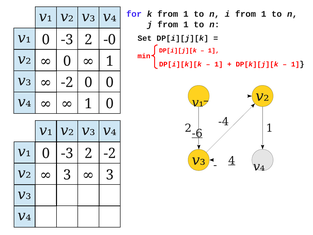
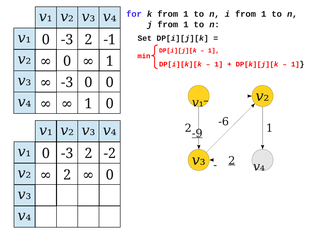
-0: -0 -> -1 (110, 40)
-2: -2 -> -3 (67, 82)
-4: -4 -> -6 (224, 121)
-6: -6 -> -9 (197, 133)
v₃ 4: 4 -> 2 (232, 160)
3: 3 -> 2 (67, 174)
3: 3 -> 0 (110, 175)
